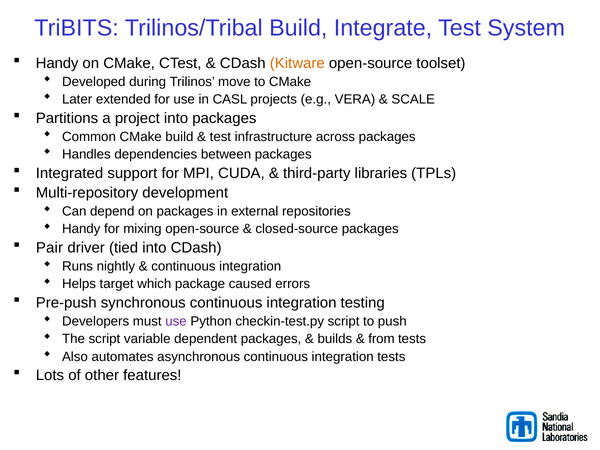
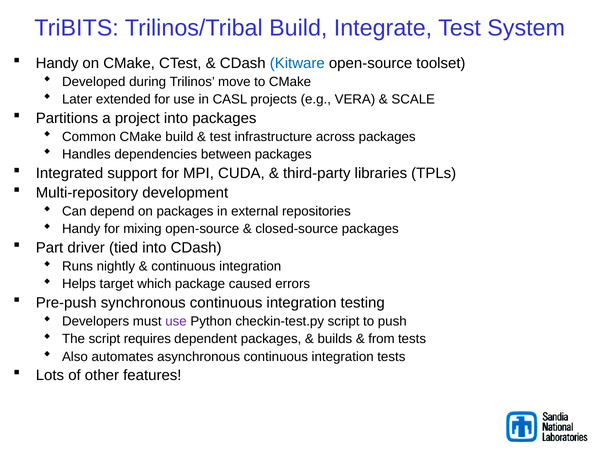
Kitware colour: orange -> blue (297, 63)
Pair: Pair -> Part (50, 248)
variable: variable -> requires (147, 339)
